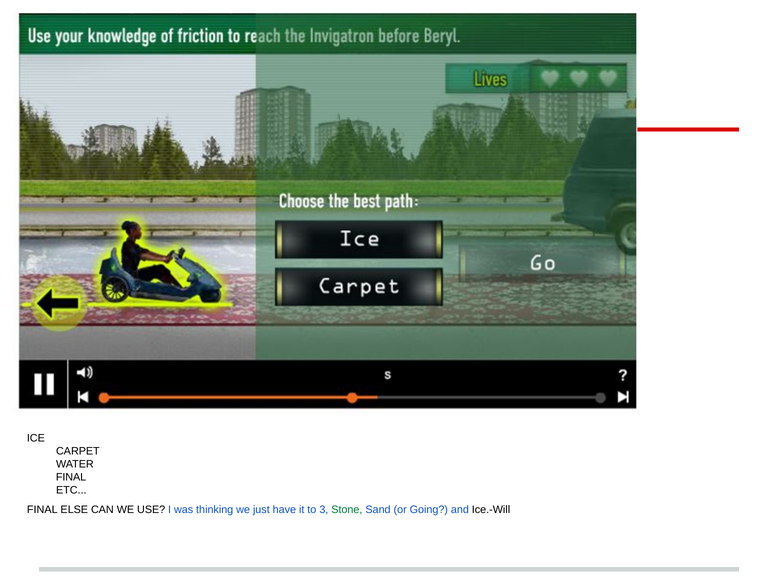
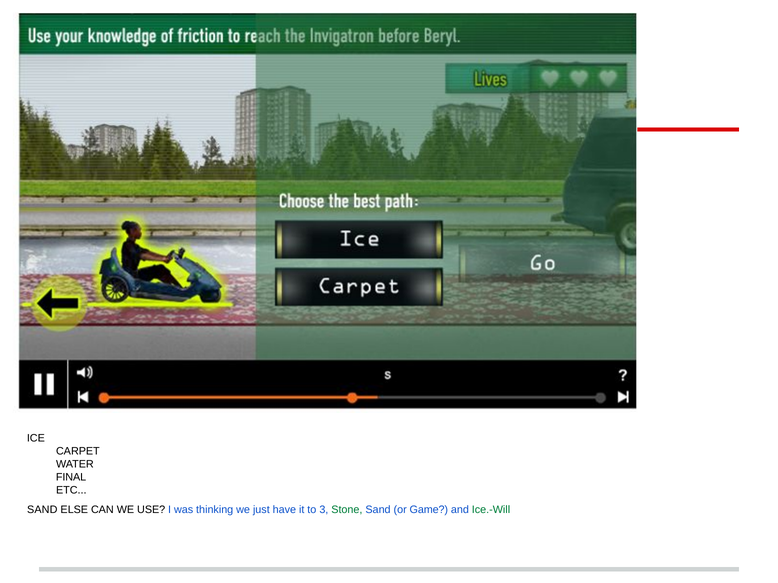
FINAL: FINAL -> SAND (42, 510)
Going: Going -> Game (429, 510)
Ice.-Will colour: black -> green (491, 510)
